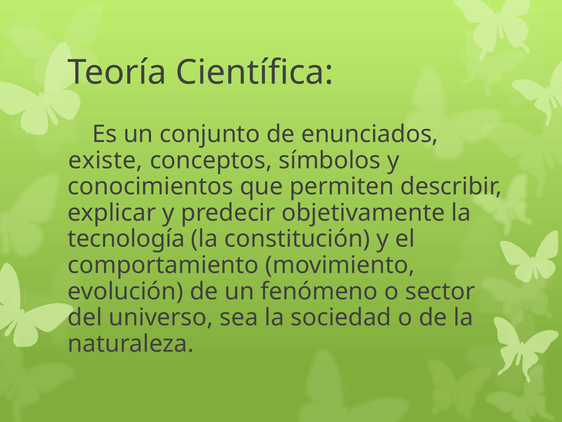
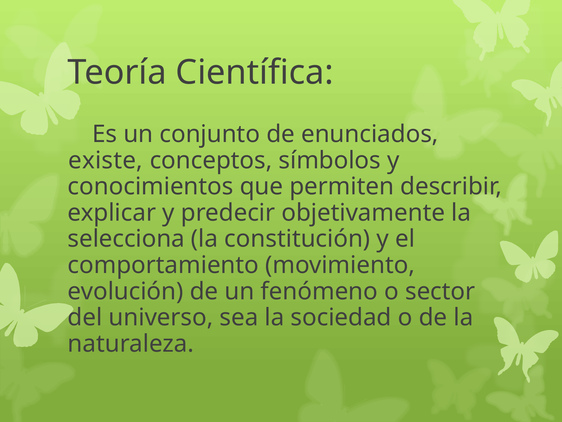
tecnología: tecnología -> selecciona (126, 239)
